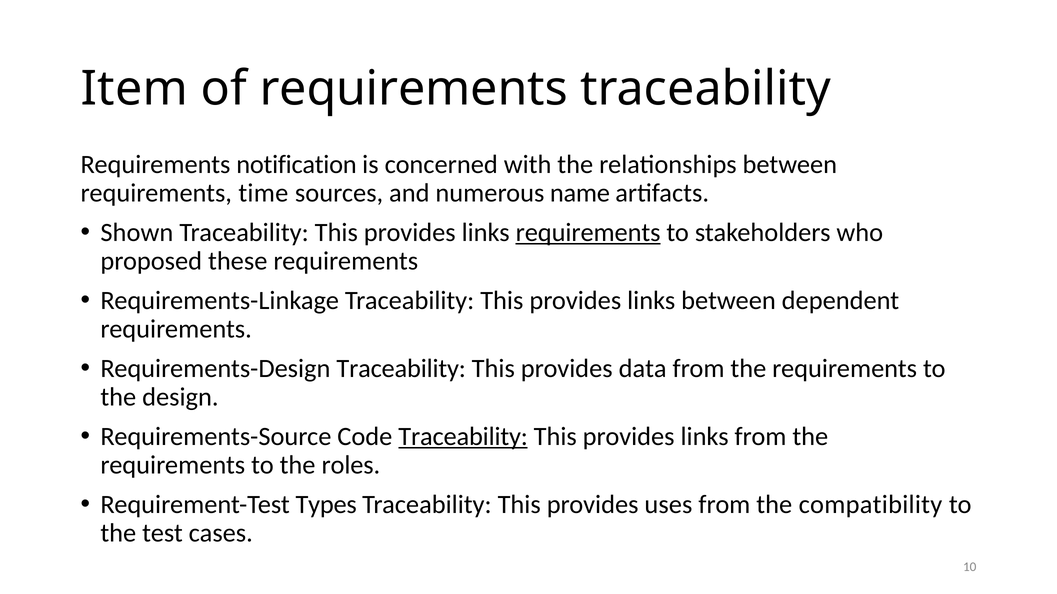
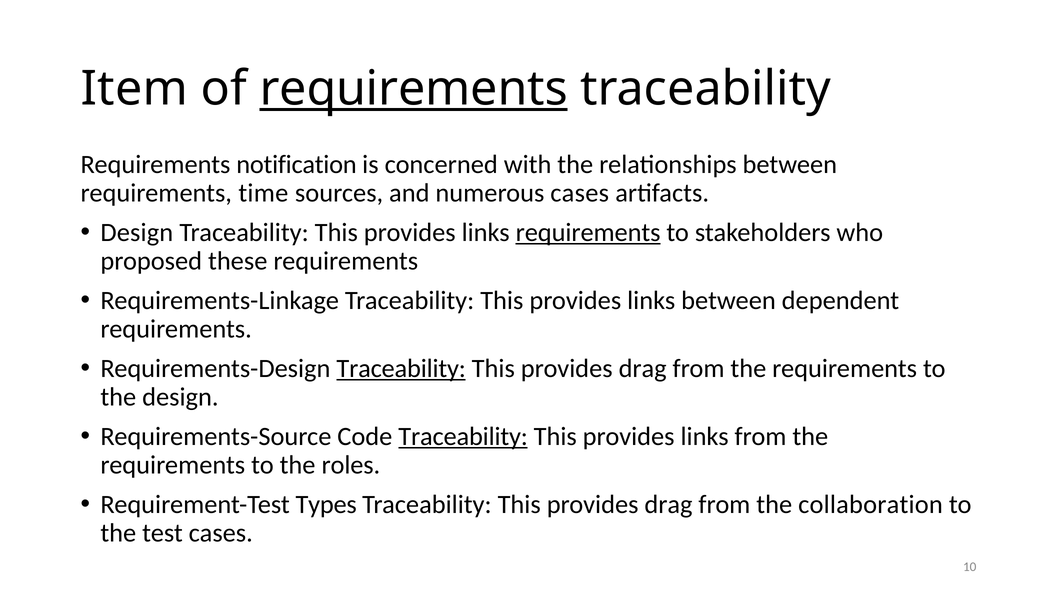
requirements underline: none -> present (414, 89)
numerous name: name -> cases (580, 193)
Shown: Shown -> Design (137, 233)
Traceability underline: none -> present (401, 369)
data: data -> drag (643, 369)
uses: uses -> drag (668, 505)
compatibility: compatibility -> collaboration (871, 505)
